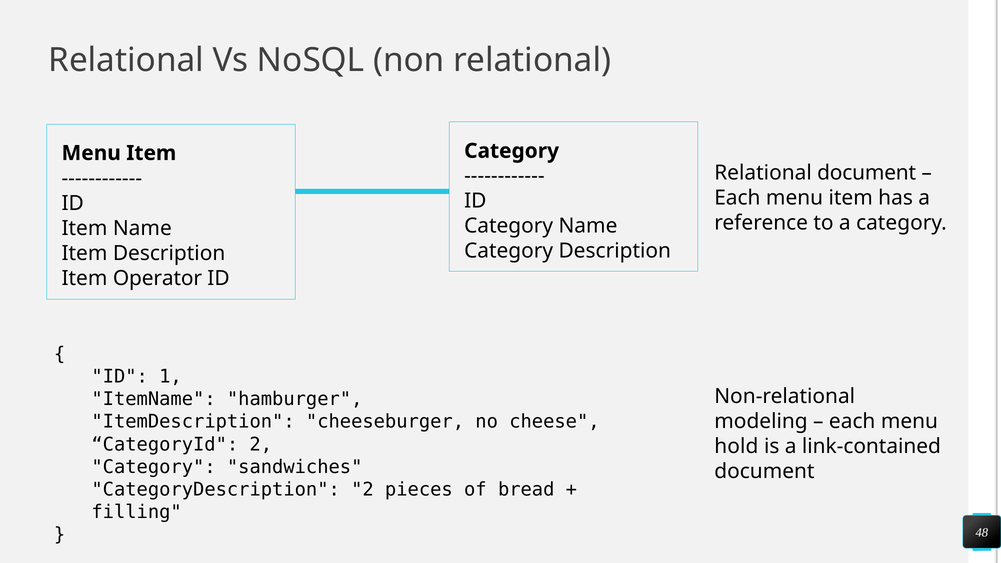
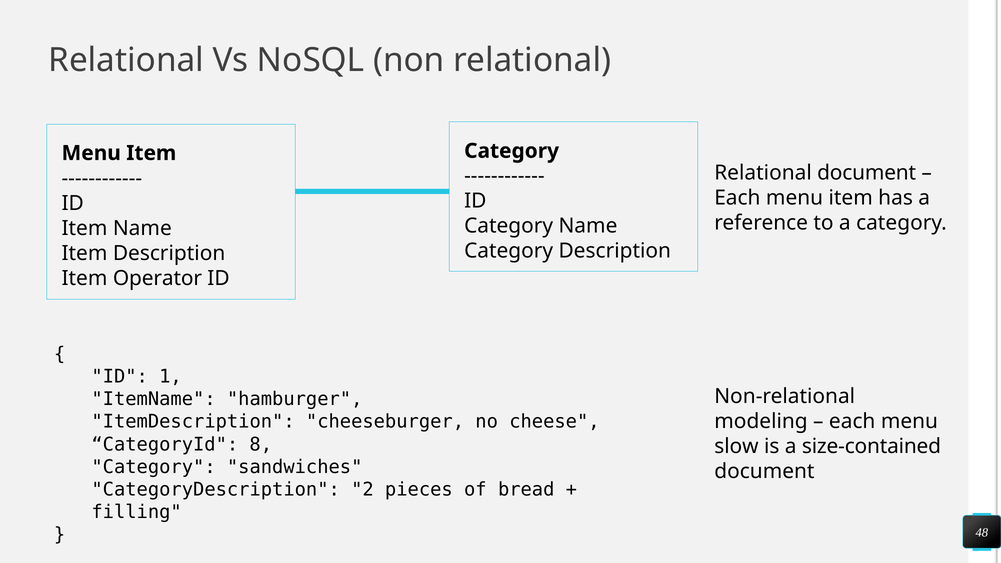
CategoryId 2: 2 -> 8 (261, 444)
hold: hold -> slow (736, 446)
link-contained: link-contained -> size-contained (871, 446)
